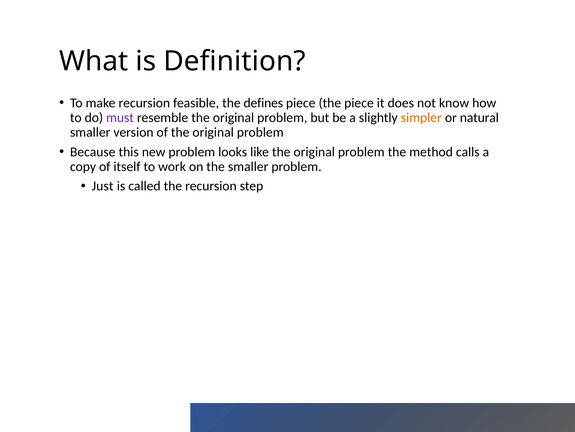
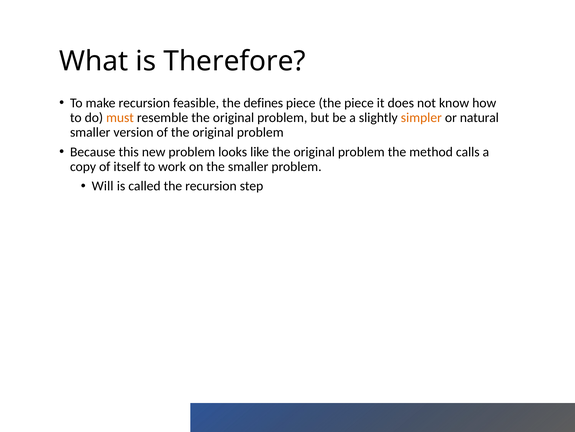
Definition: Definition -> Therefore (235, 61)
must colour: purple -> orange (120, 117)
Just: Just -> Will (103, 186)
